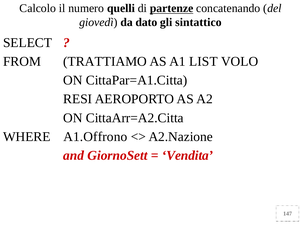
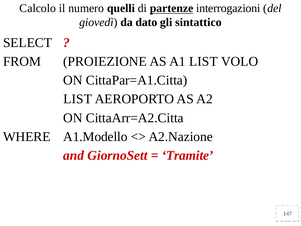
concatenando: concatenando -> interrogazioni (228, 8)
TRATTIAMO: TRATTIAMO -> PROIEZIONE (105, 61)
RESI: RESI -> LIST (78, 99)
A1.Offrono: A1.Offrono -> A1.Modello (95, 136)
Vendita: Vendita -> Tramite (188, 155)
